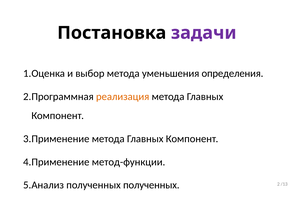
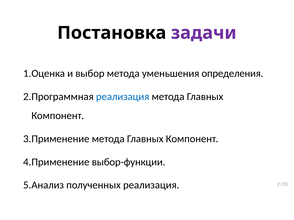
реализация colour: orange -> blue (123, 97)
метод-функции: метод-функции -> выбор-функции (129, 162)
полученных полученных: полученных -> реализация (151, 185)
